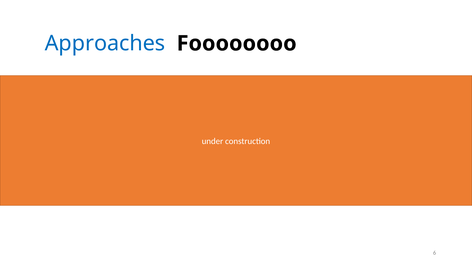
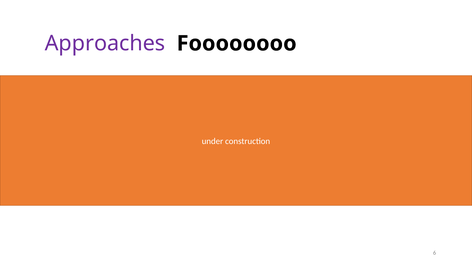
Approaches colour: blue -> purple (105, 43)
